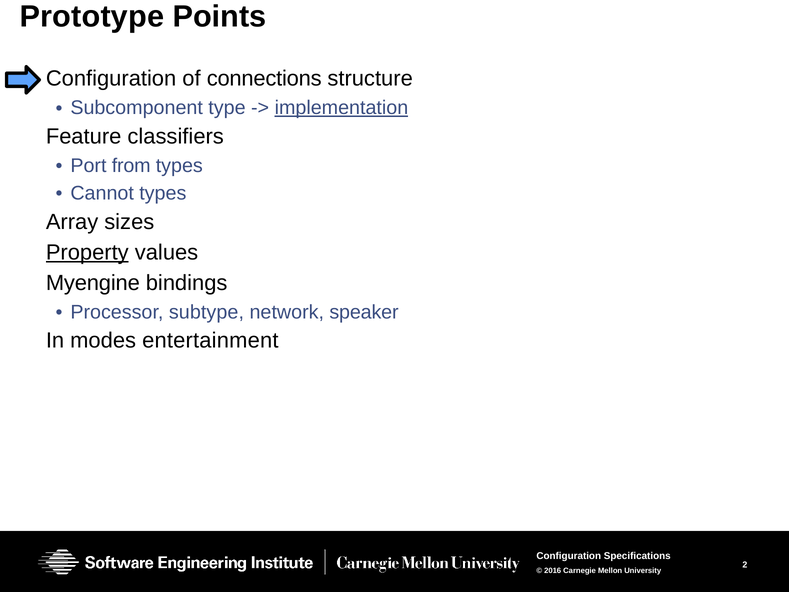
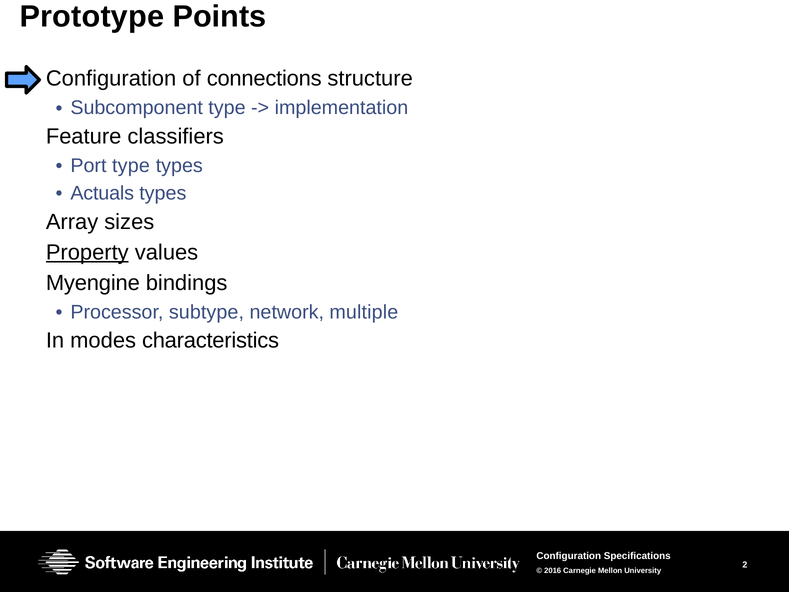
implementation underline: present -> none (341, 108)
Port from: from -> type (131, 166)
Cannot: Cannot -> Actuals (102, 193)
speaker: speaker -> multiple (364, 312)
entertainment: entertainment -> characteristics (211, 341)
